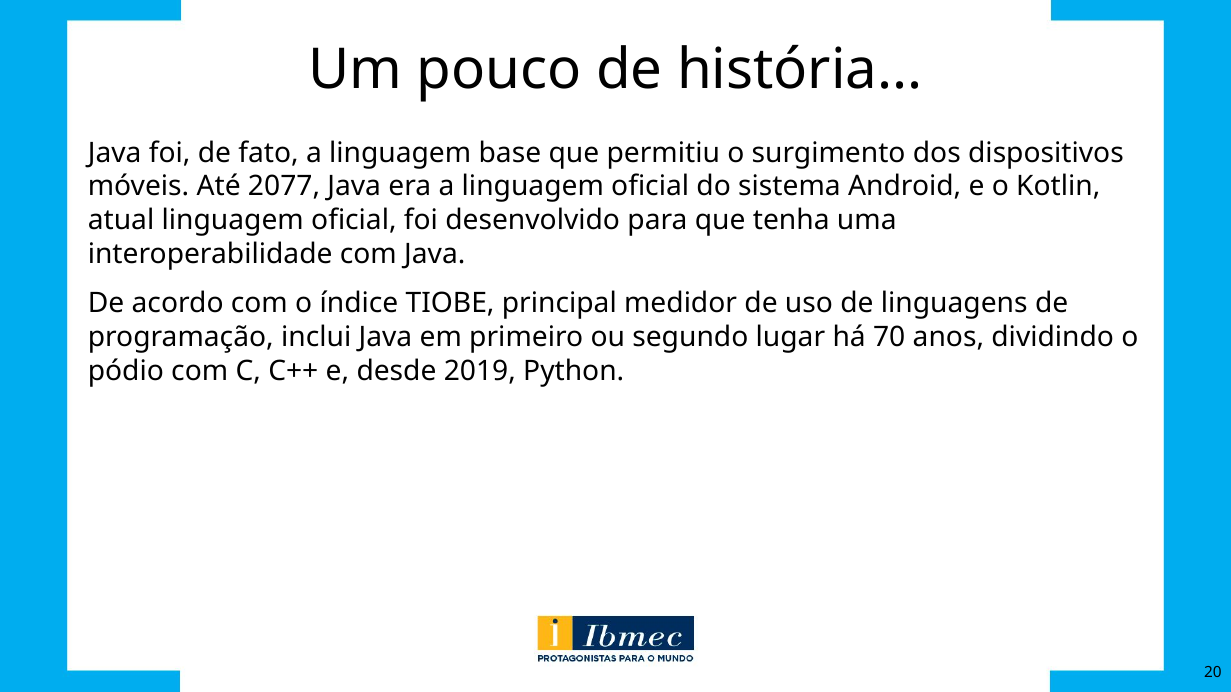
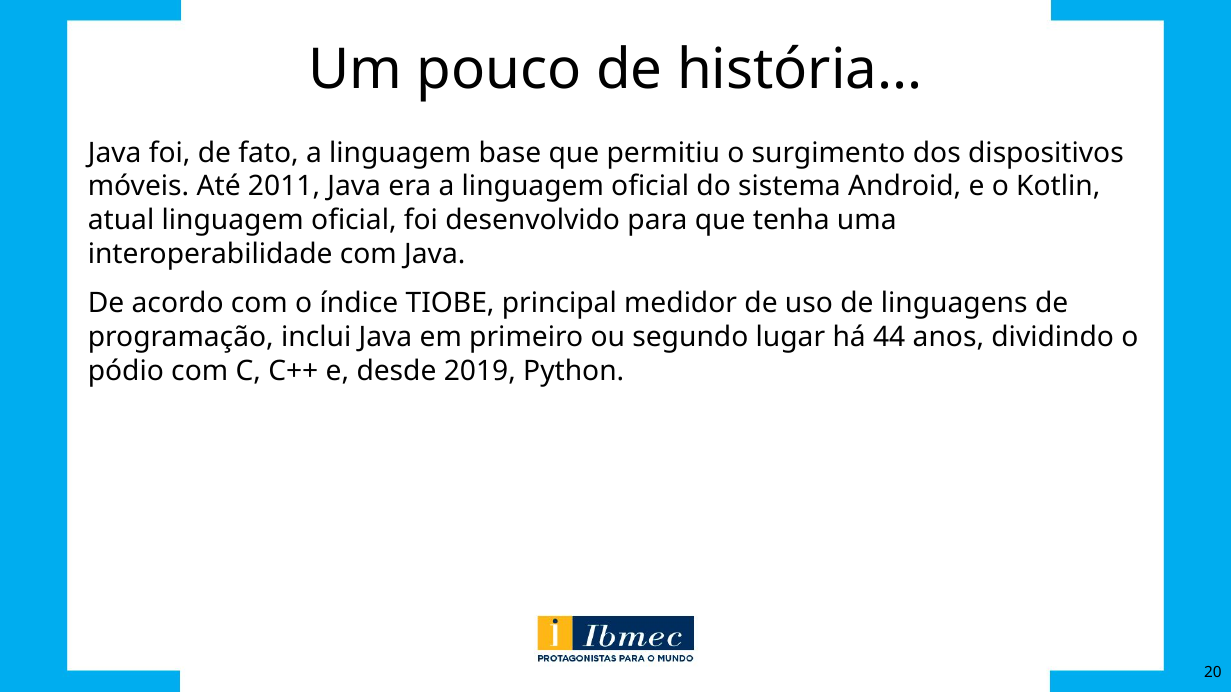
2077: 2077 -> 2011 (284, 187)
70: 70 -> 44 (889, 338)
